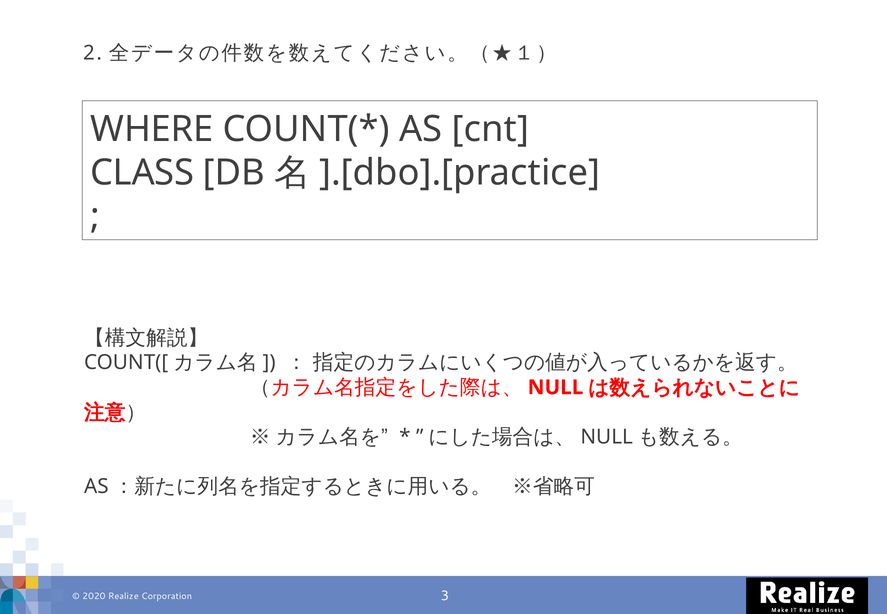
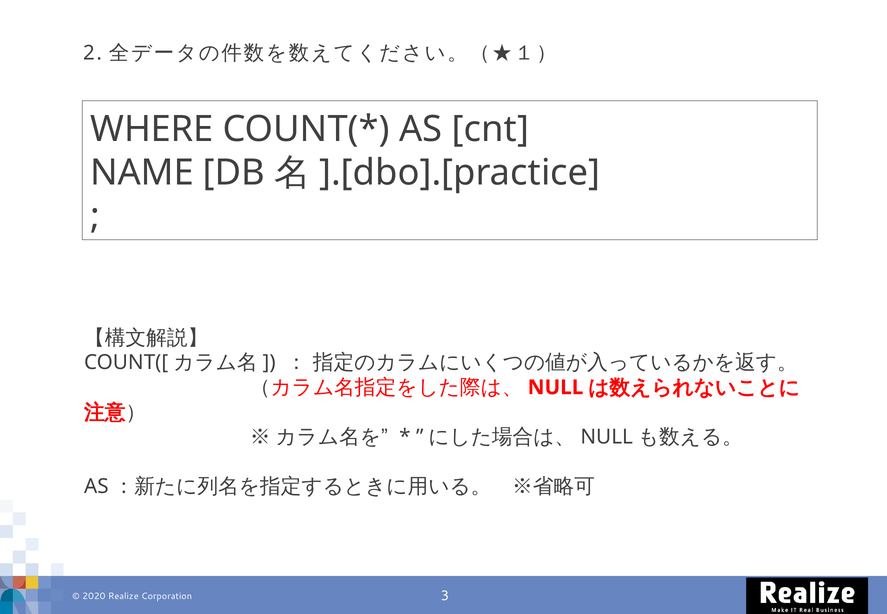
CLASS: CLASS -> NAME (142, 173)
